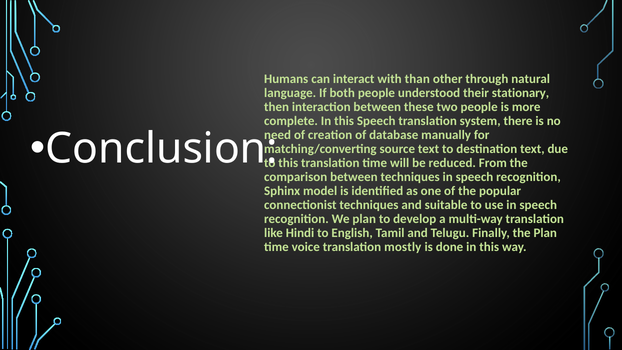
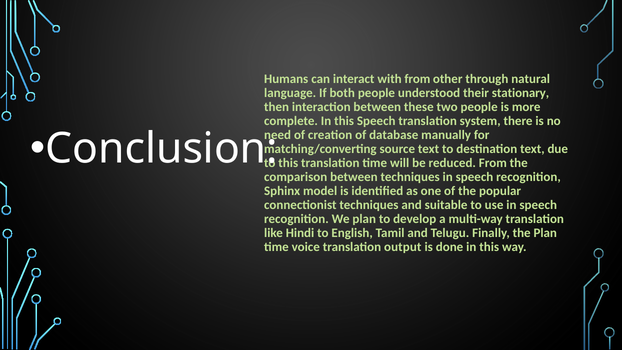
with than: than -> from (417, 79)
mostly: mostly -> output (403, 247)
